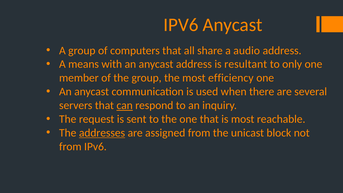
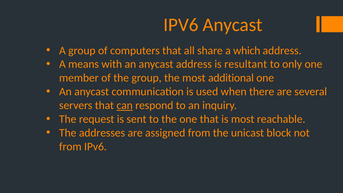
audio: audio -> which (247, 50)
efficiency: efficiency -> additional (231, 78)
addresses underline: present -> none (102, 133)
